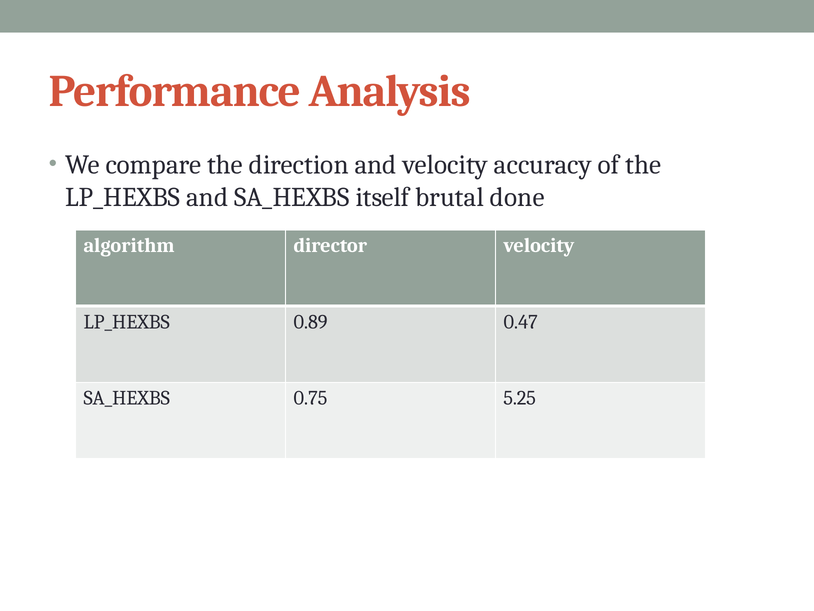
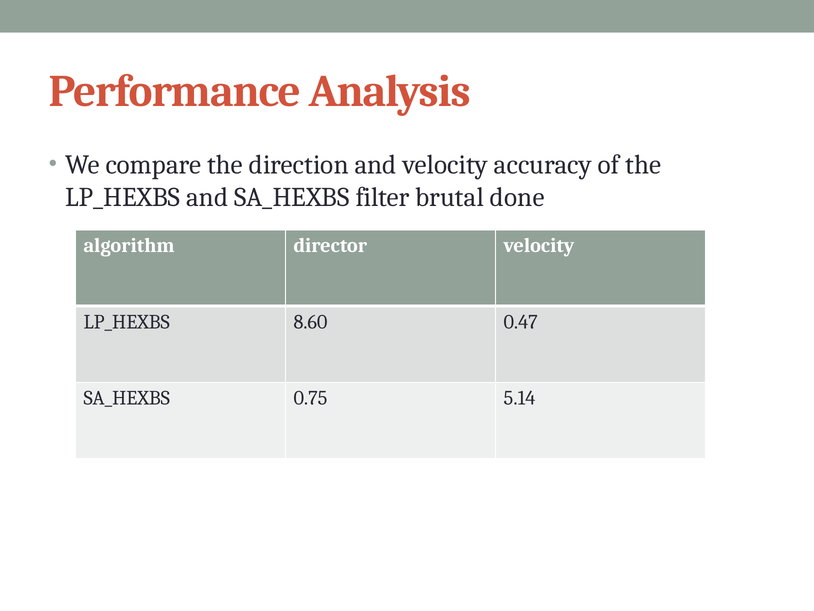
itself: itself -> filter (382, 197)
0.89: 0.89 -> 8.60 (310, 322)
5.25: 5.25 -> 5.14 (519, 398)
